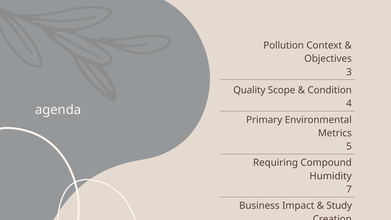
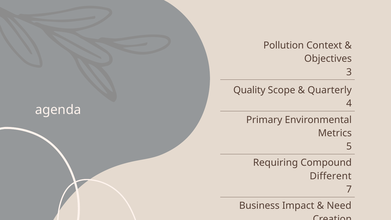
Condition: Condition -> Quarterly (330, 90)
Humidity: Humidity -> Different (331, 176)
Study: Study -> Need (339, 206)
